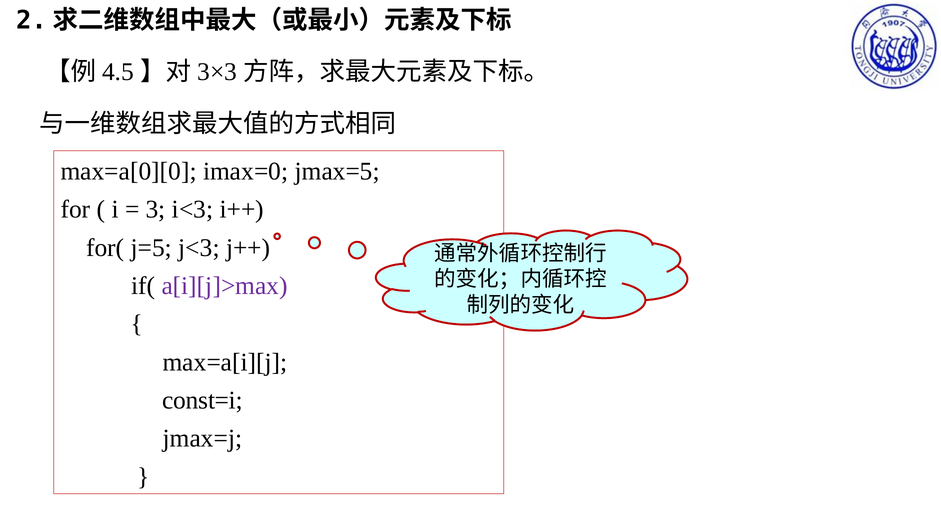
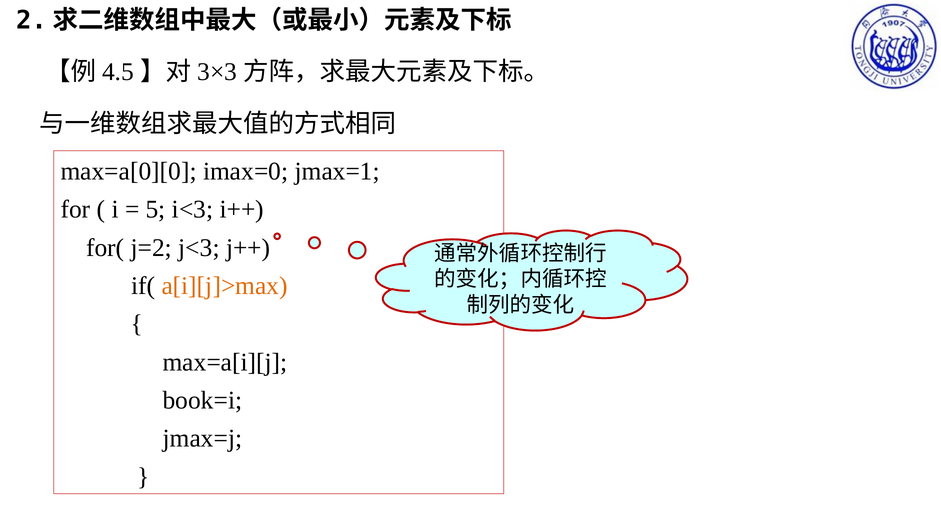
jmax=5: jmax=5 -> jmax=1 (337, 171)
3: 3 -> 5 (156, 210)
j=5: j=5 -> j=2 (151, 248)
a[i][j]>max colour: purple -> orange (225, 286)
const=i: const=i -> book=i (202, 401)
